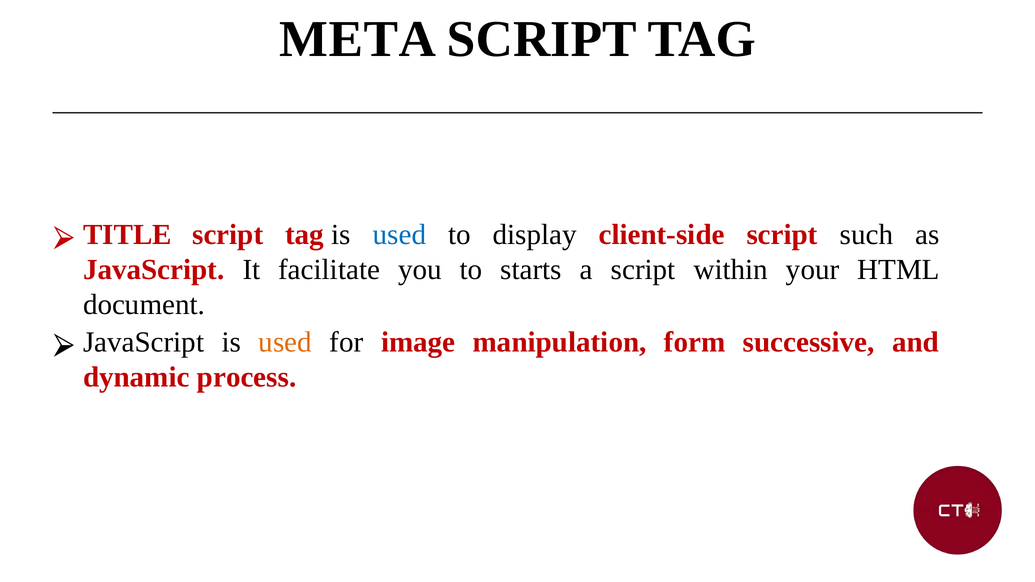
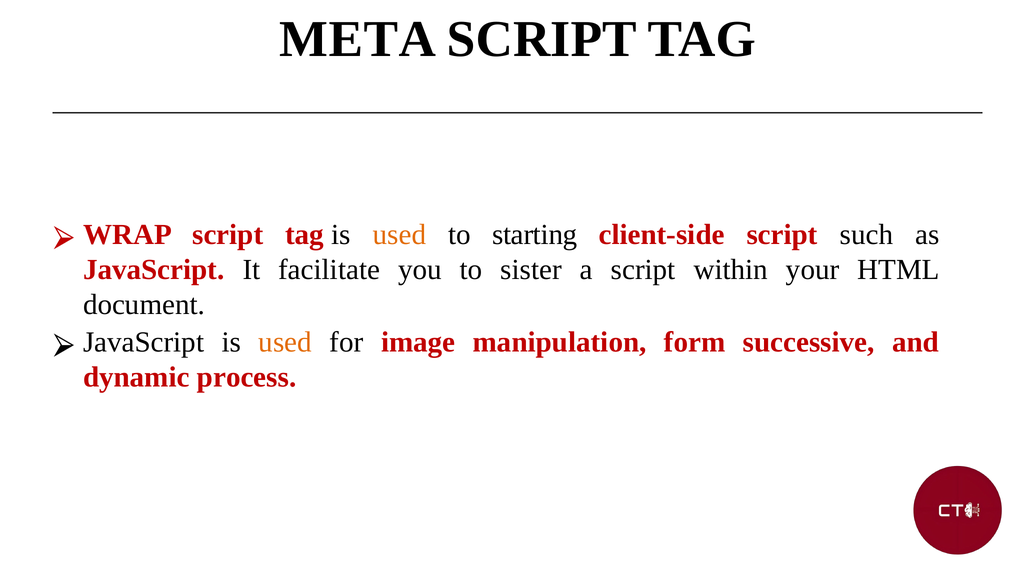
TITLE: TITLE -> WRAP (127, 235)
used colour: blue -> orange (399, 235)
display: display -> starting (535, 235)
starts: starts -> sister (531, 270)
